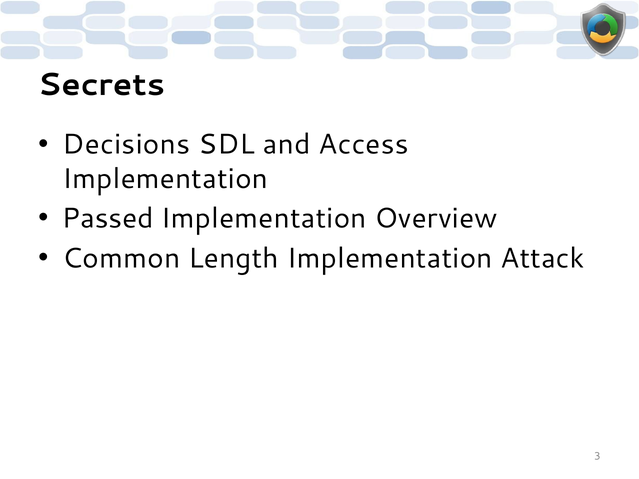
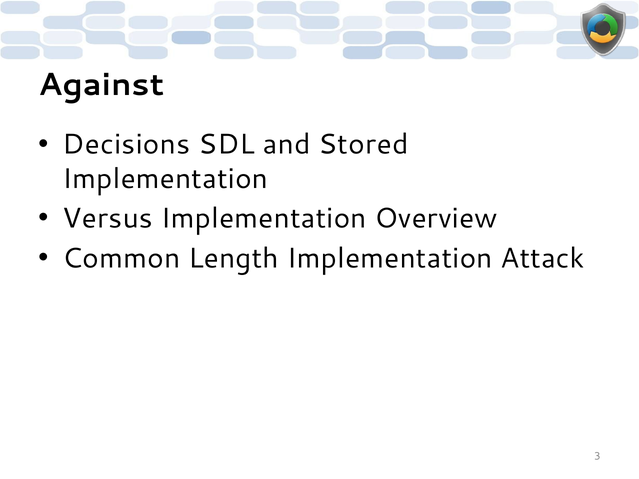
Secrets: Secrets -> Against (101, 85)
Access: Access -> Stored (364, 145)
Passed: Passed -> Versus (108, 219)
